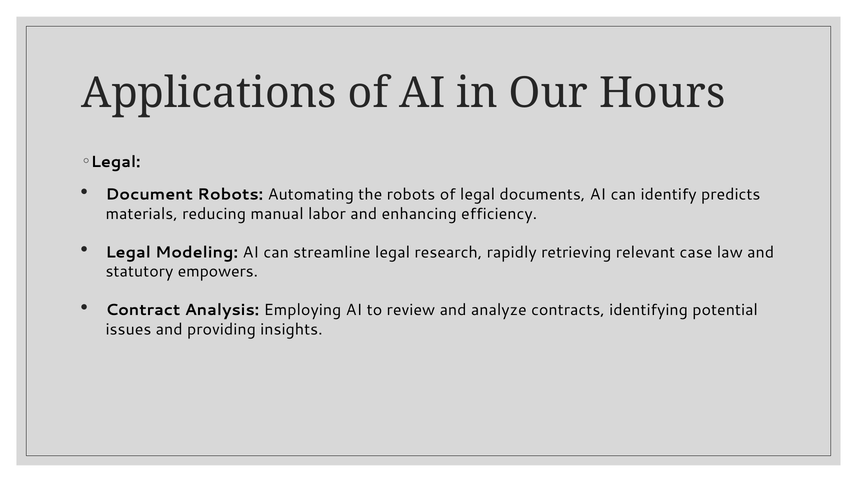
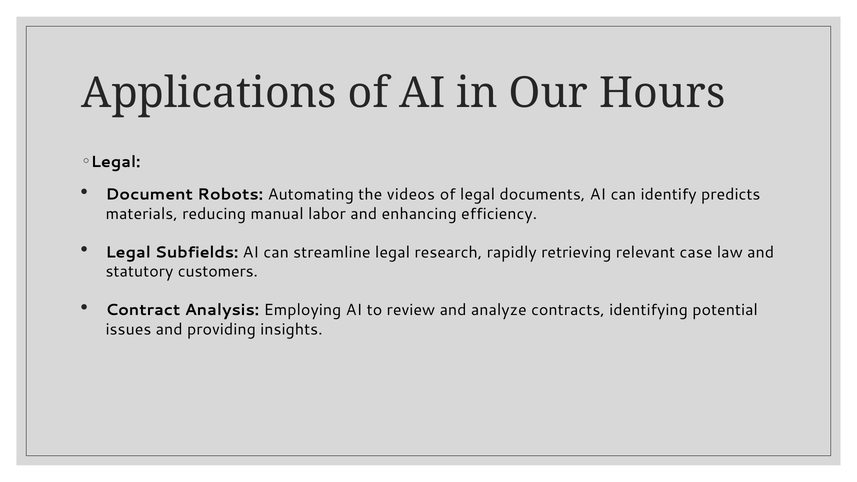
the robots: robots -> videos (411, 194)
Modeling: Modeling -> Subfields (197, 252)
empowers: empowers -> customers (218, 272)
